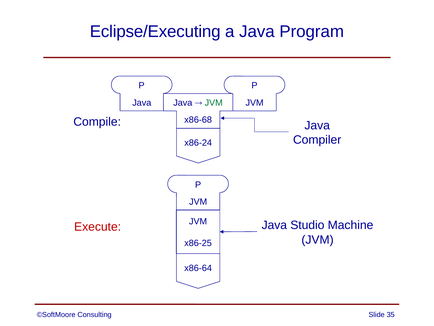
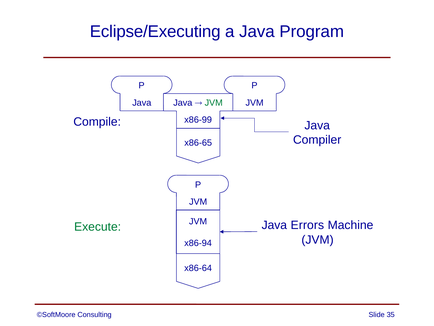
x86-68: x86-68 -> x86-99 (198, 120)
x86-24: x86-24 -> x86-65 (198, 143)
Studio: Studio -> Errors (307, 225)
Execute colour: red -> green (98, 227)
x86-25: x86-25 -> x86-94 (198, 243)
